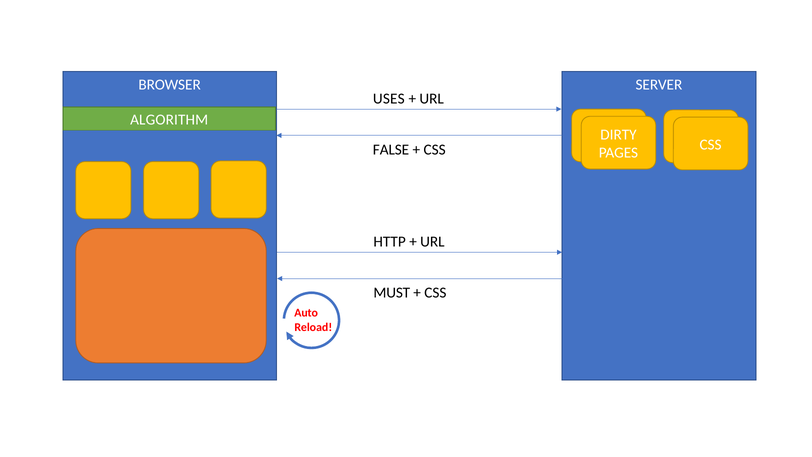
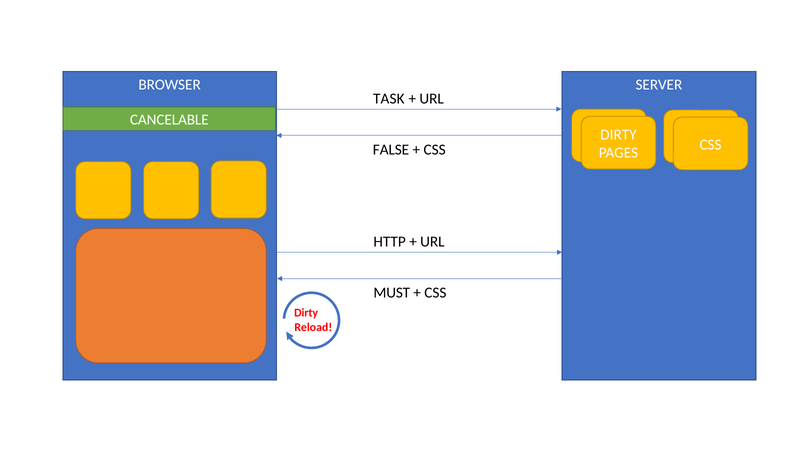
USES: USES -> TASK (389, 98)
ALGORITHM: ALGORITHM -> CANCELABLE (169, 120)
Auto: Auto -> Dirty (306, 313)
